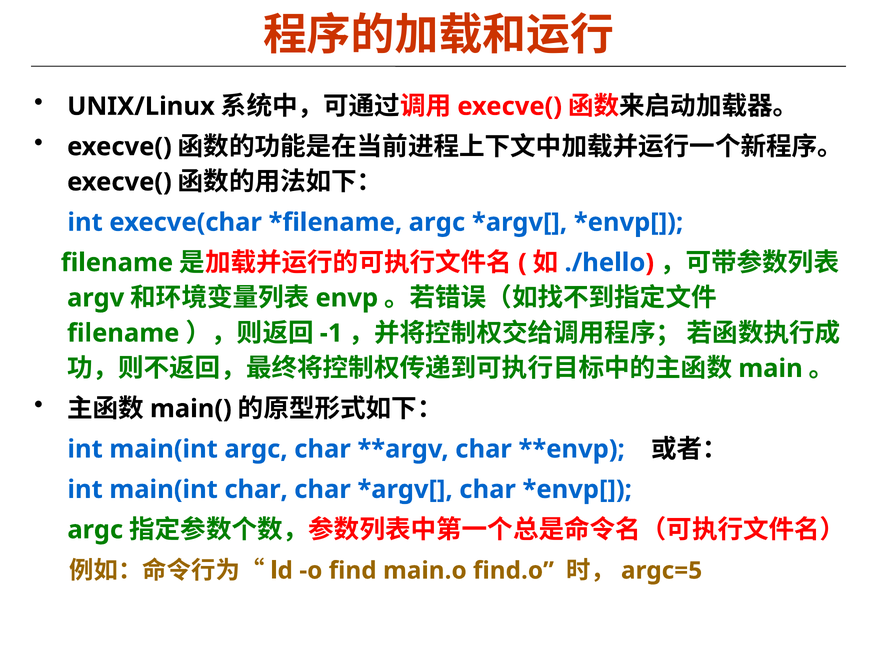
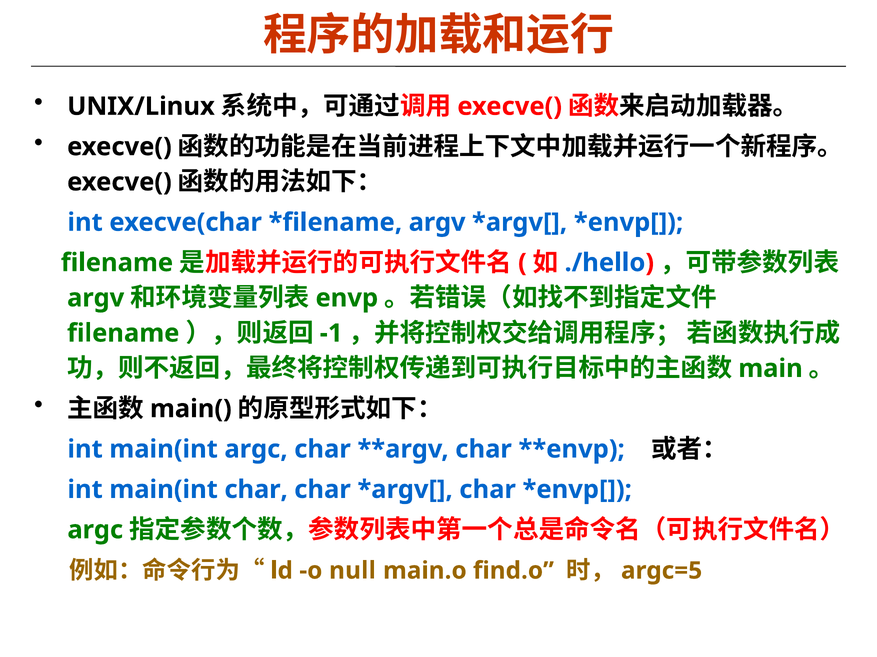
argc: argc -> argv (437, 223)
find: find -> null (353, 571)
